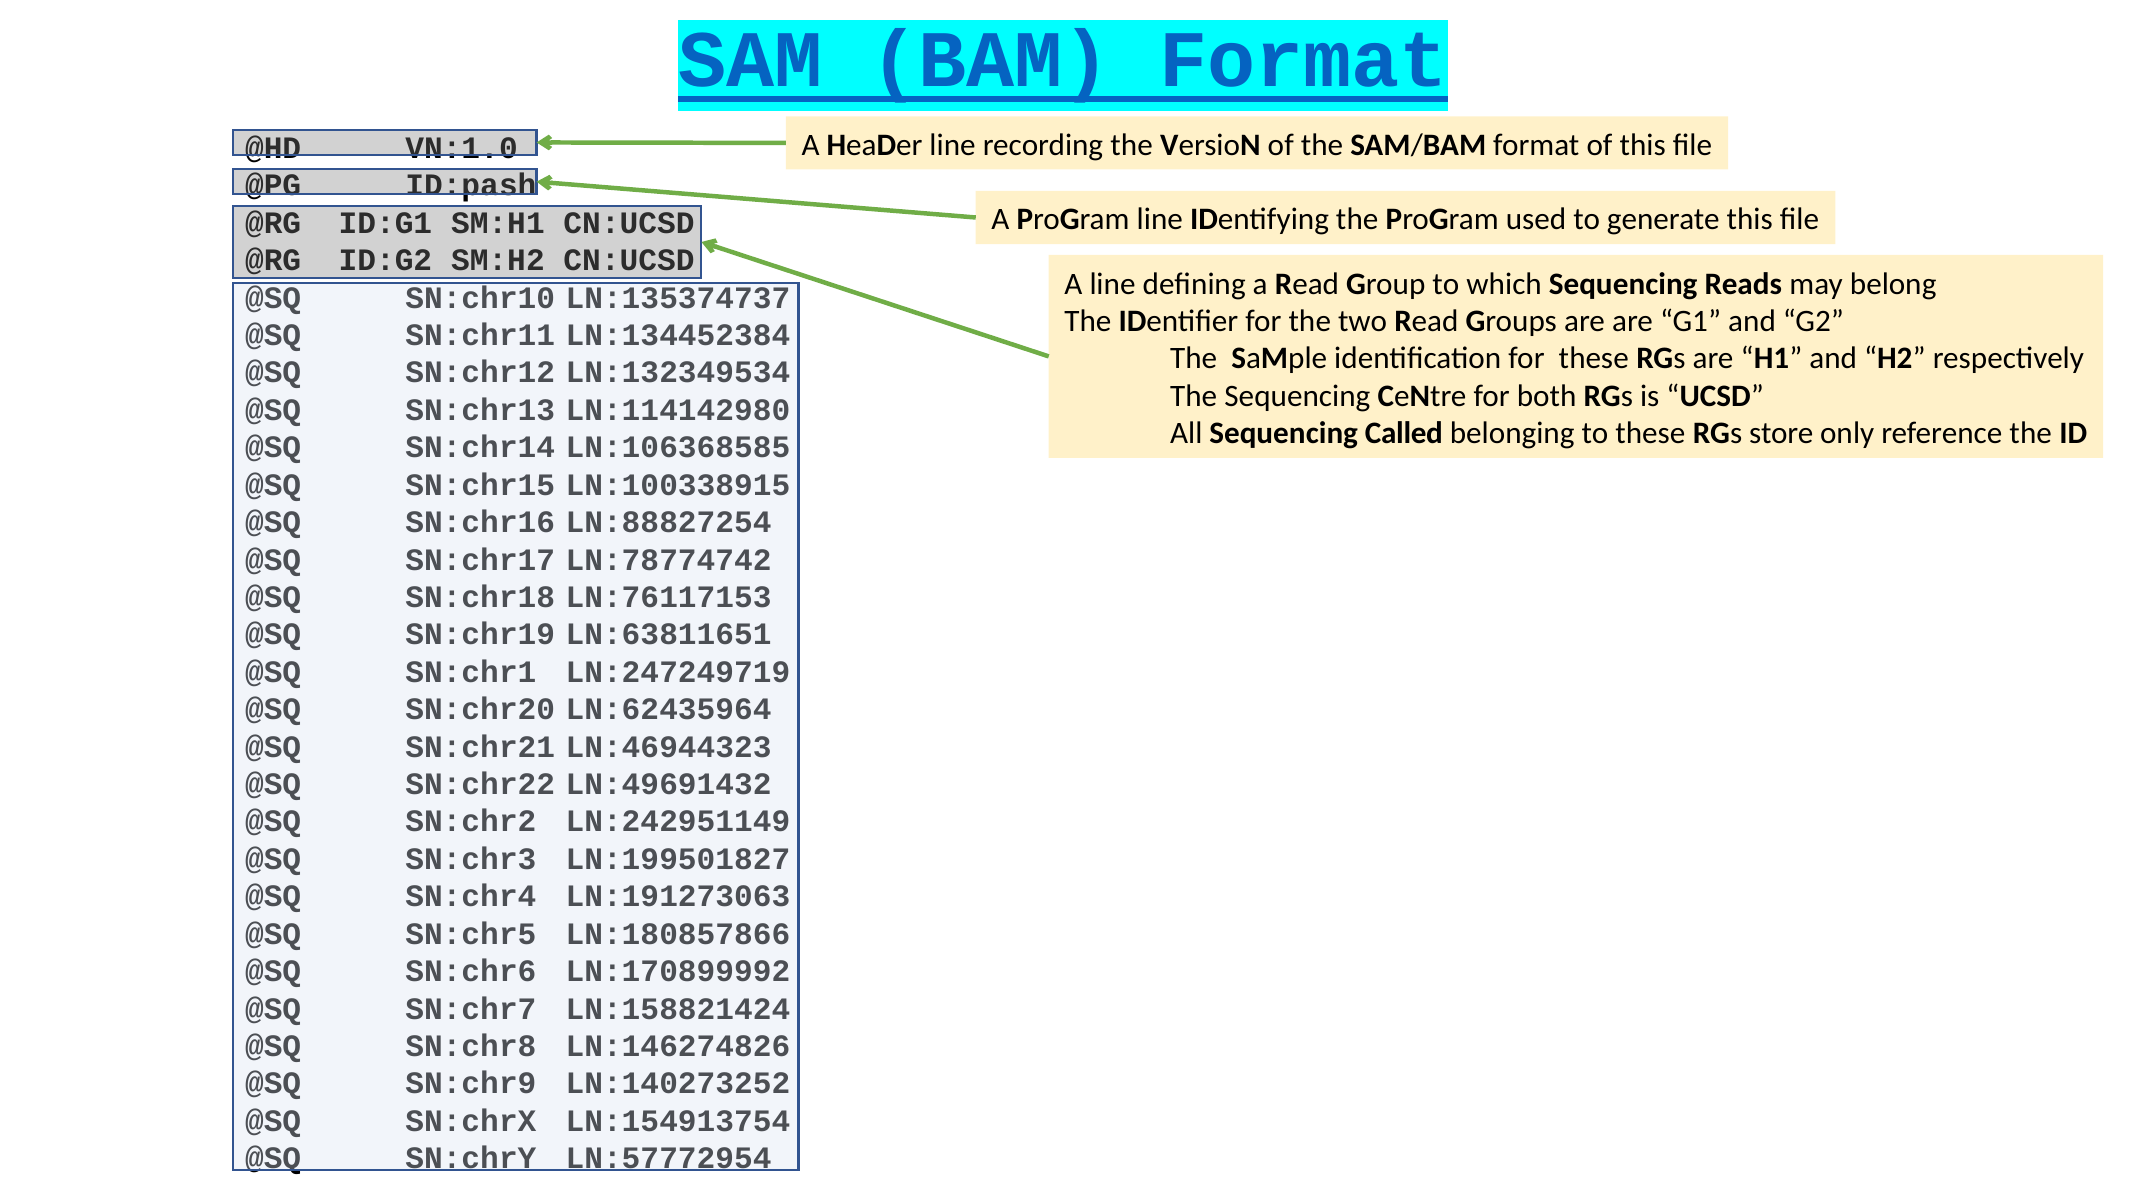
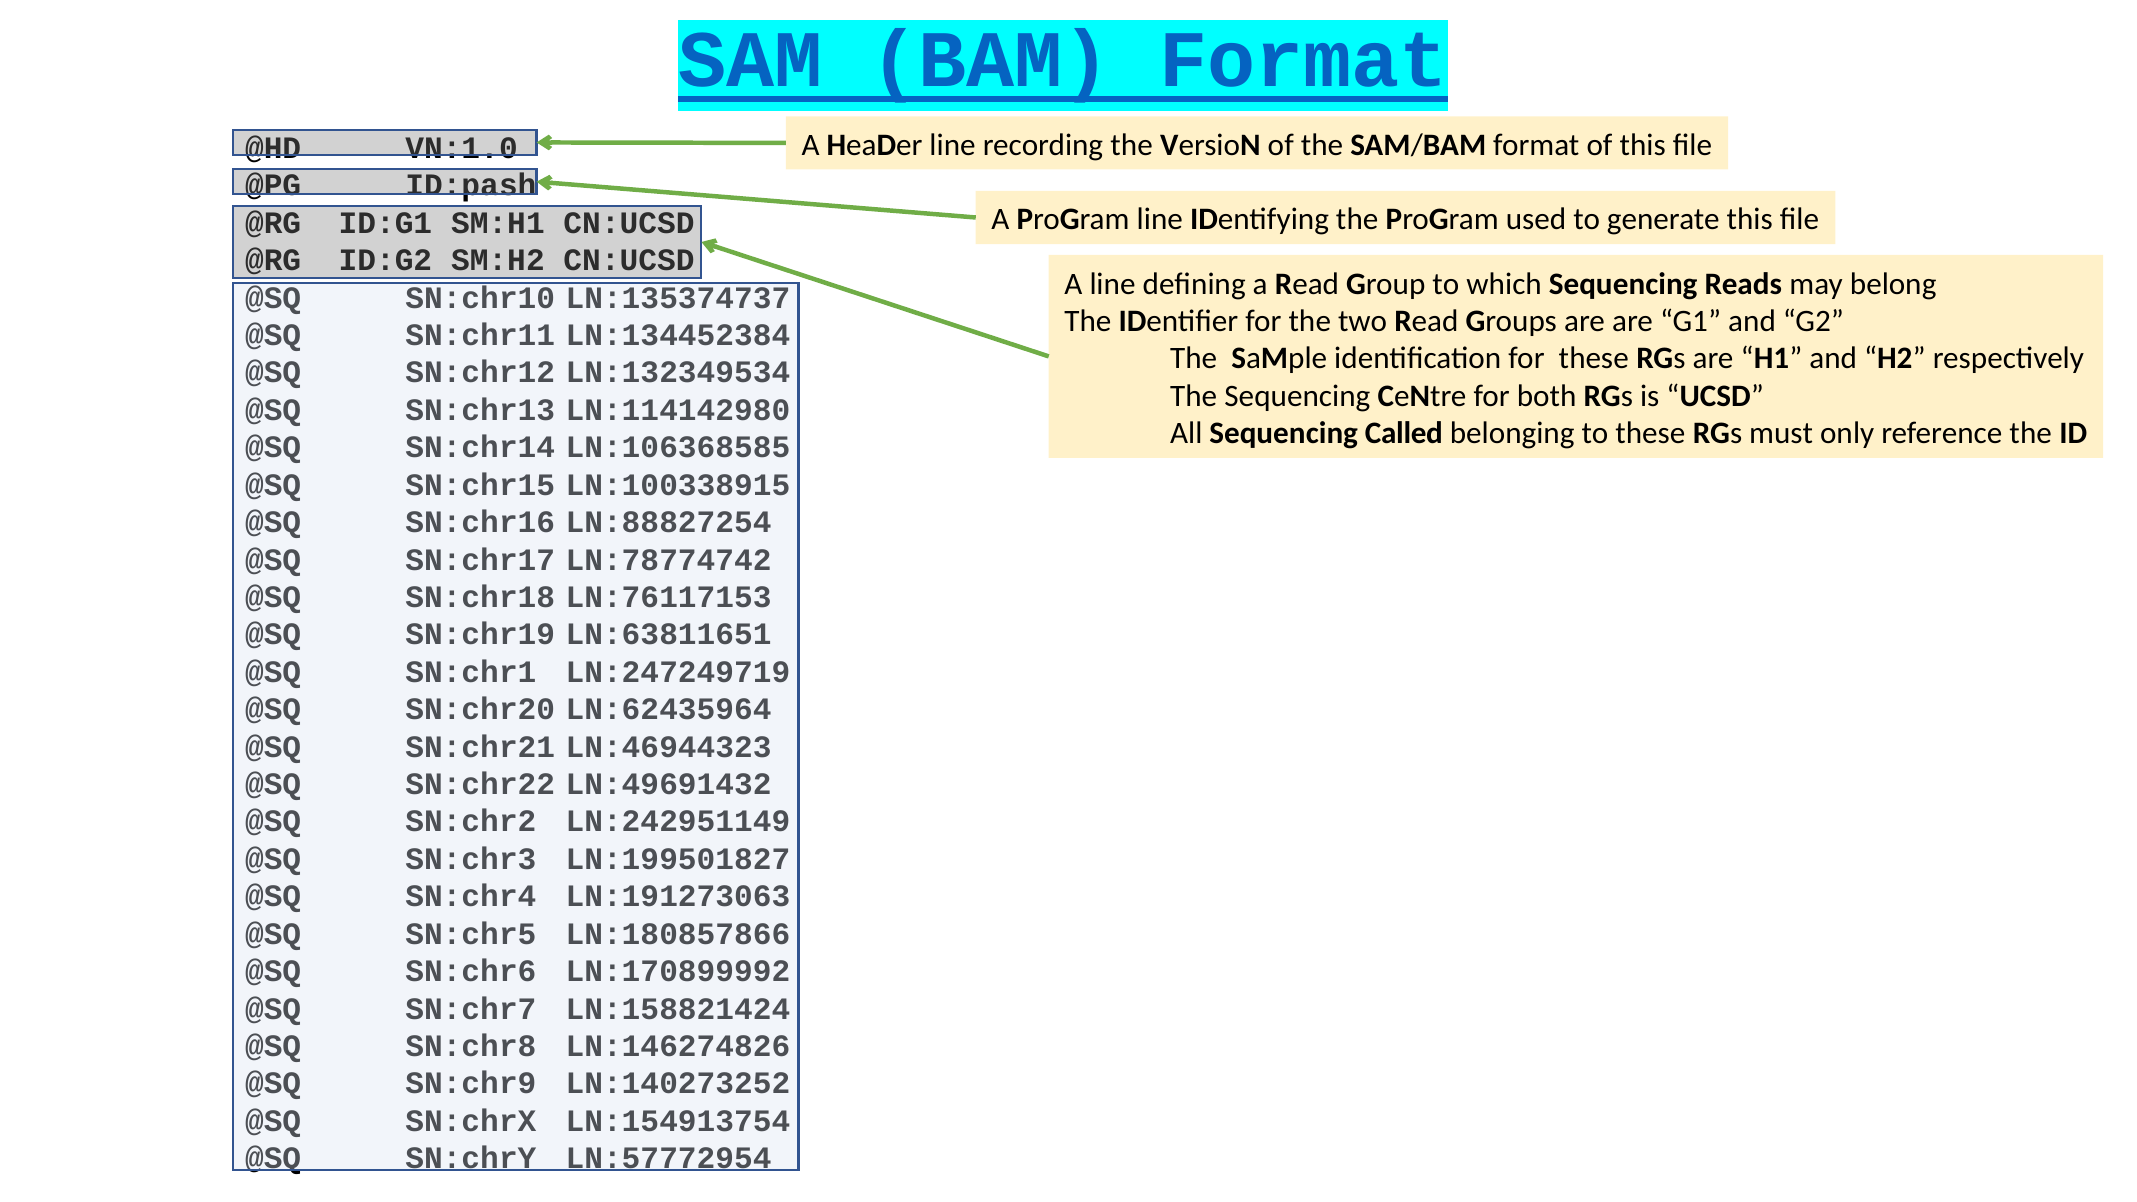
store: store -> must (1781, 433)
